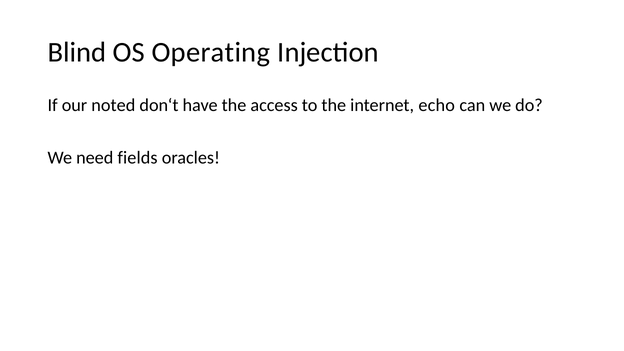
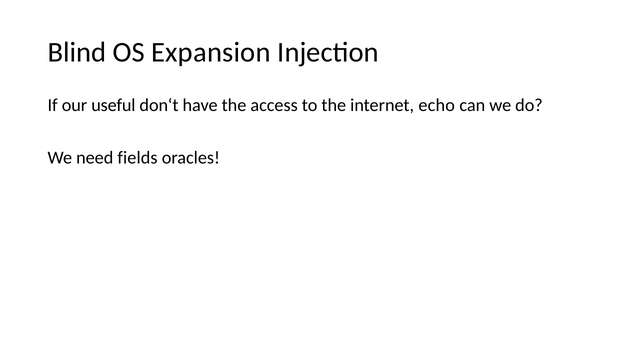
Operating: Operating -> Expansion (211, 52)
noted: noted -> useful (113, 105)
